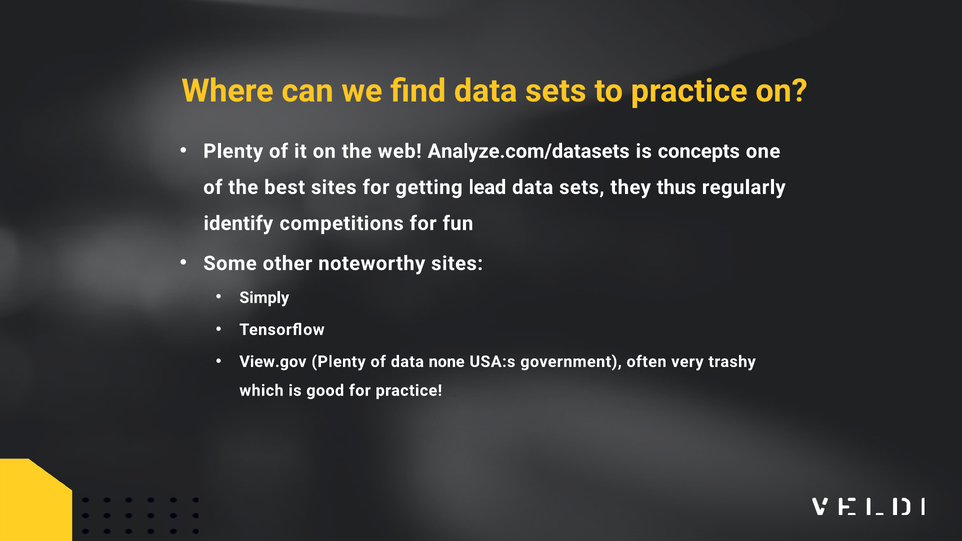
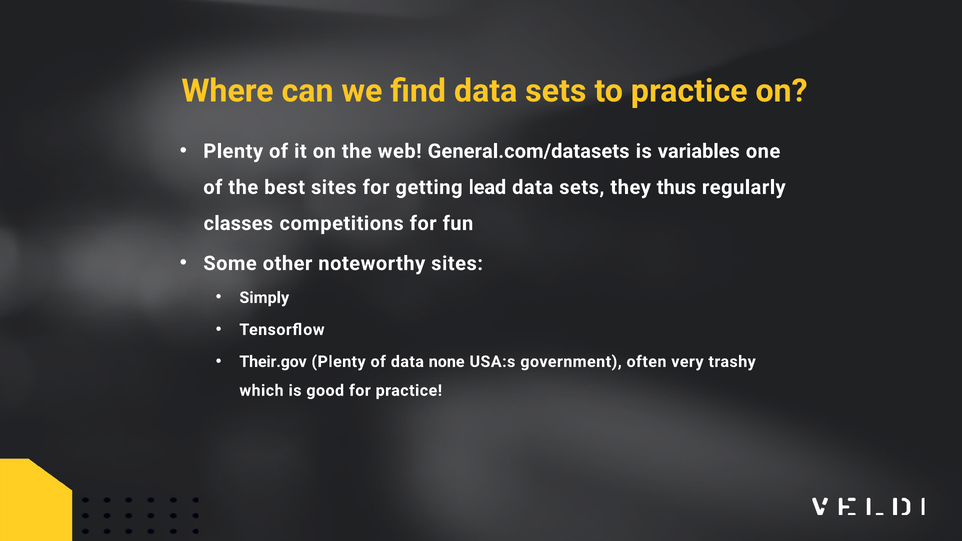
Analyze.com/datasets: Analyze.com/datasets -> General.com/datasets (529, 151)
concepts: concepts -> variables (699, 151)
identify: identify -> classes (238, 223)
View.gov: View.gov -> Their.gov (273, 362)
